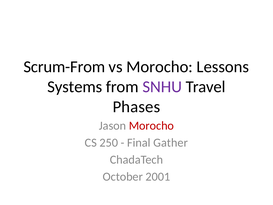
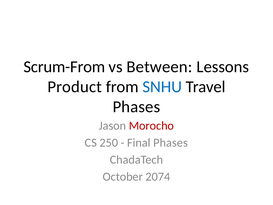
vs Morocho: Morocho -> Between (159, 67)
Systems: Systems -> Product (75, 87)
SNHU colour: purple -> blue (162, 87)
Final Gather: Gather -> Phases (171, 143)
2001: 2001 -> 2074 (158, 176)
